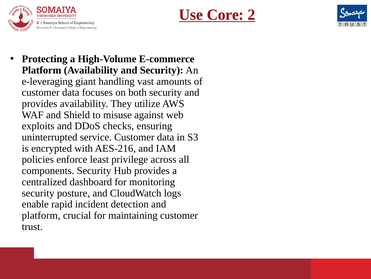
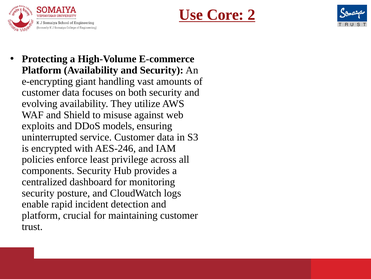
e-leveraging: e-leveraging -> e-encrypting (47, 81)
provides: provides -> evolving (40, 103)
checks: checks -> models (119, 126)
AES-216: AES-216 -> AES-246 (115, 148)
